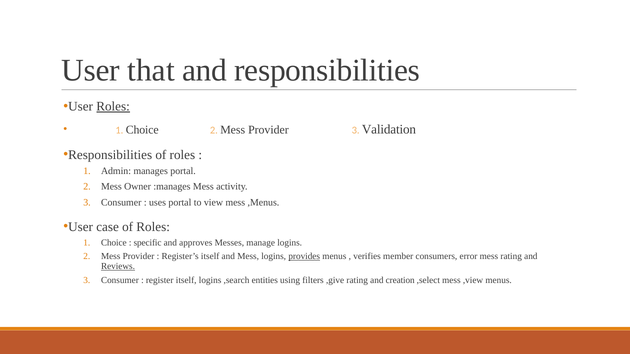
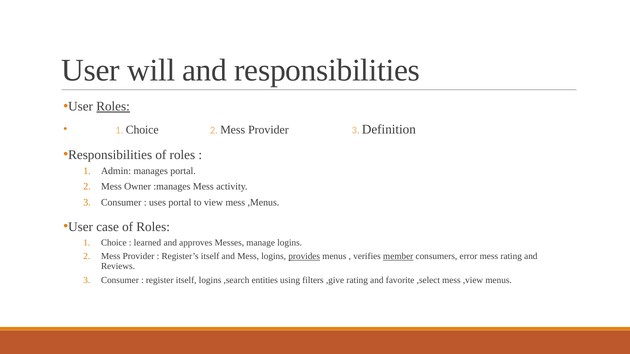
that: that -> will (151, 71)
Validation: Validation -> Definition (389, 130)
specific: specific -> learned (147, 243)
member underline: none -> present (398, 257)
Reviews underline: present -> none (118, 267)
creation: creation -> favorite (400, 281)
